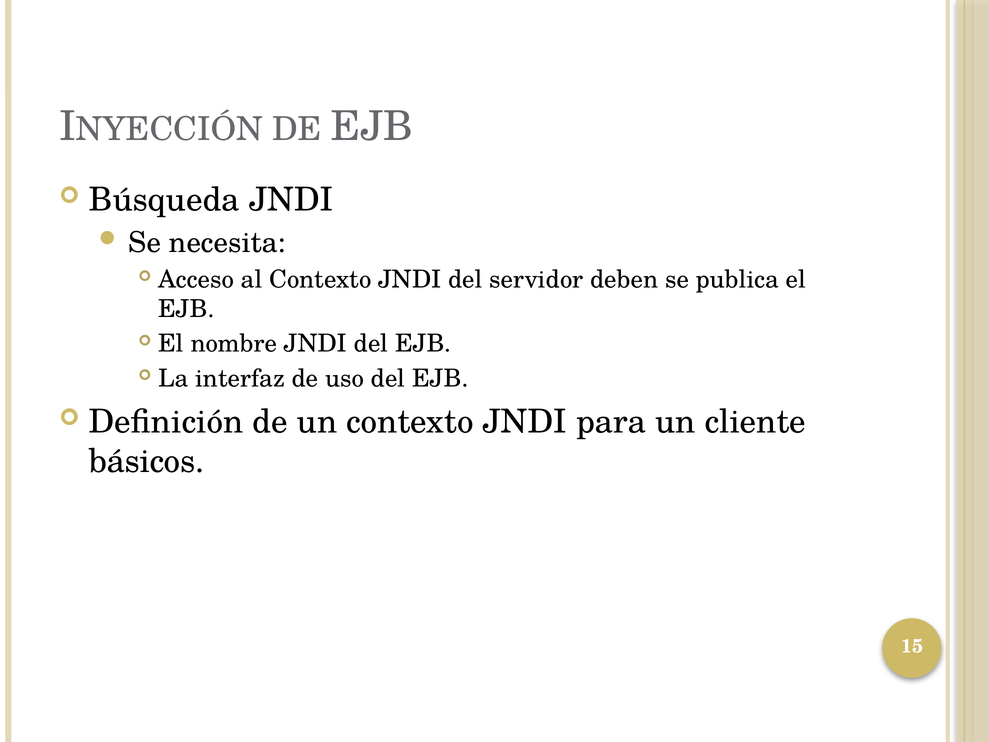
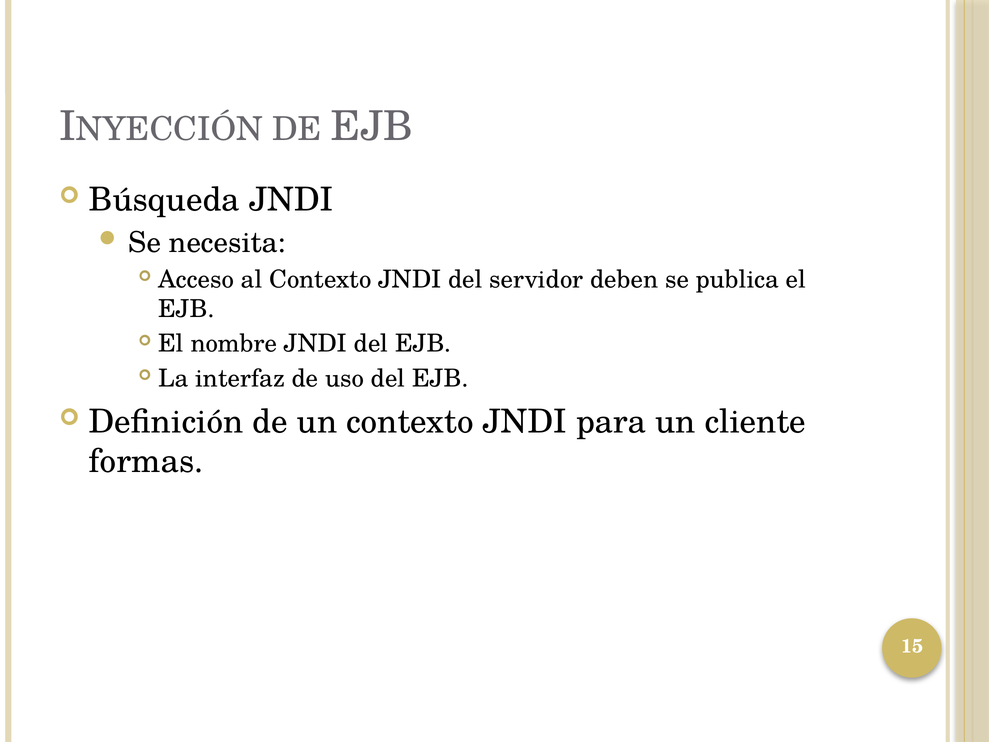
básicos: básicos -> formas (146, 461)
